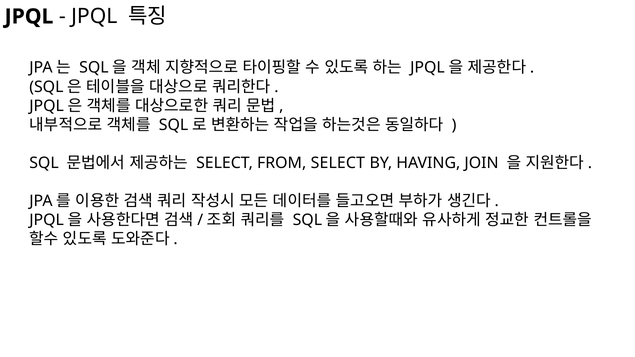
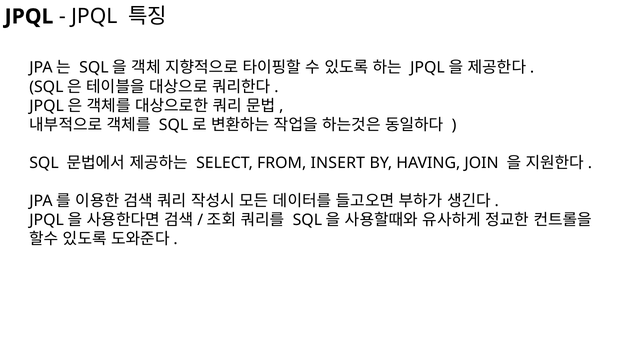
FROM SELECT: SELECT -> INSERT (338, 163)
